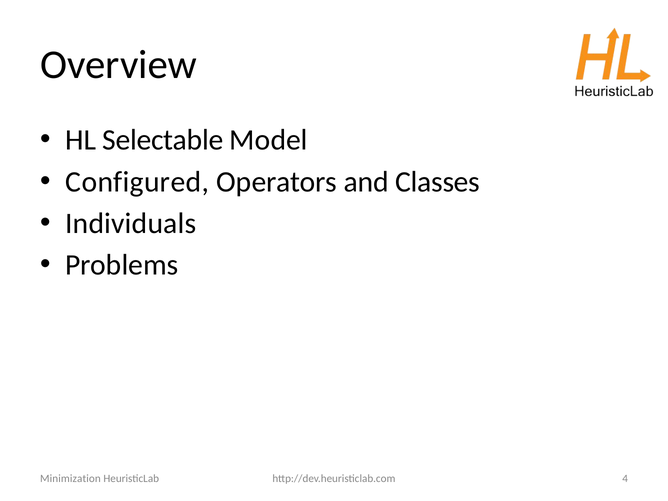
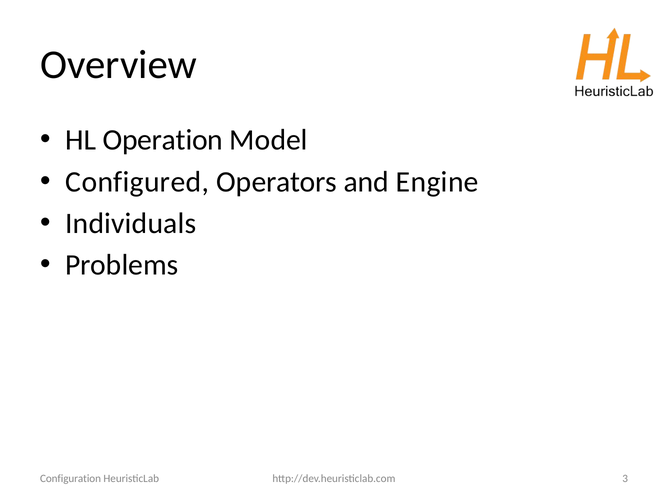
Selectable: Selectable -> Operation (163, 140)
Classes: Classes -> Engine (437, 182)
4: 4 -> 3 (625, 478)
Minimization: Minimization -> Configuration (71, 478)
